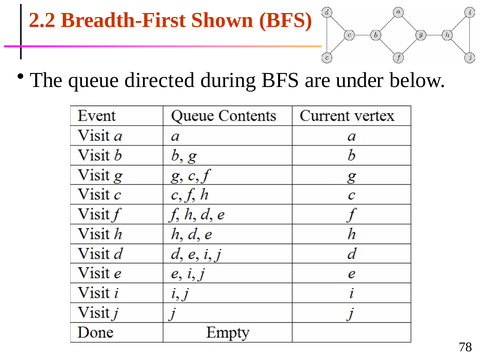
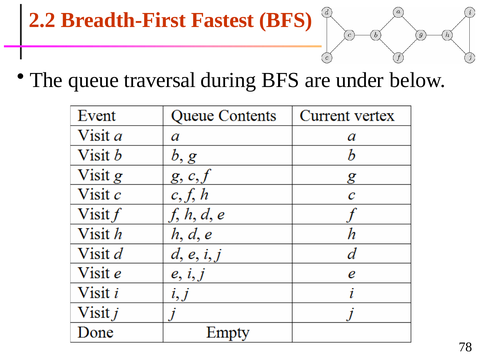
Shown: Shown -> Fastest (223, 20)
directed: directed -> traversal (160, 80)
